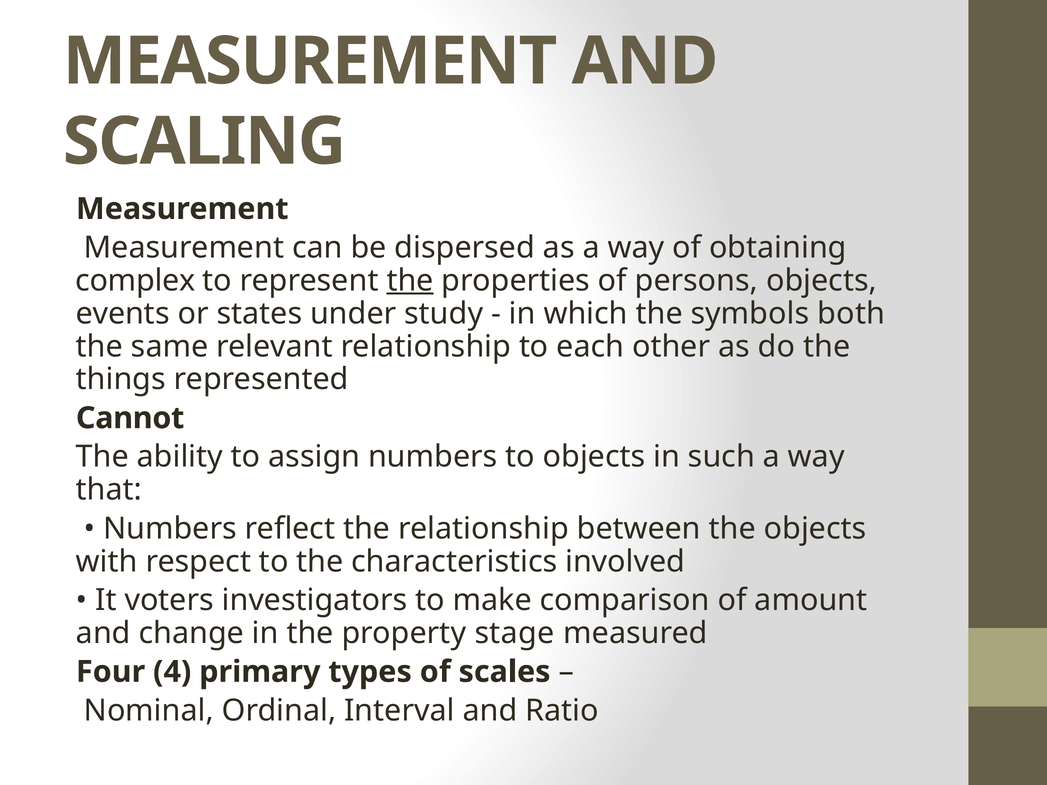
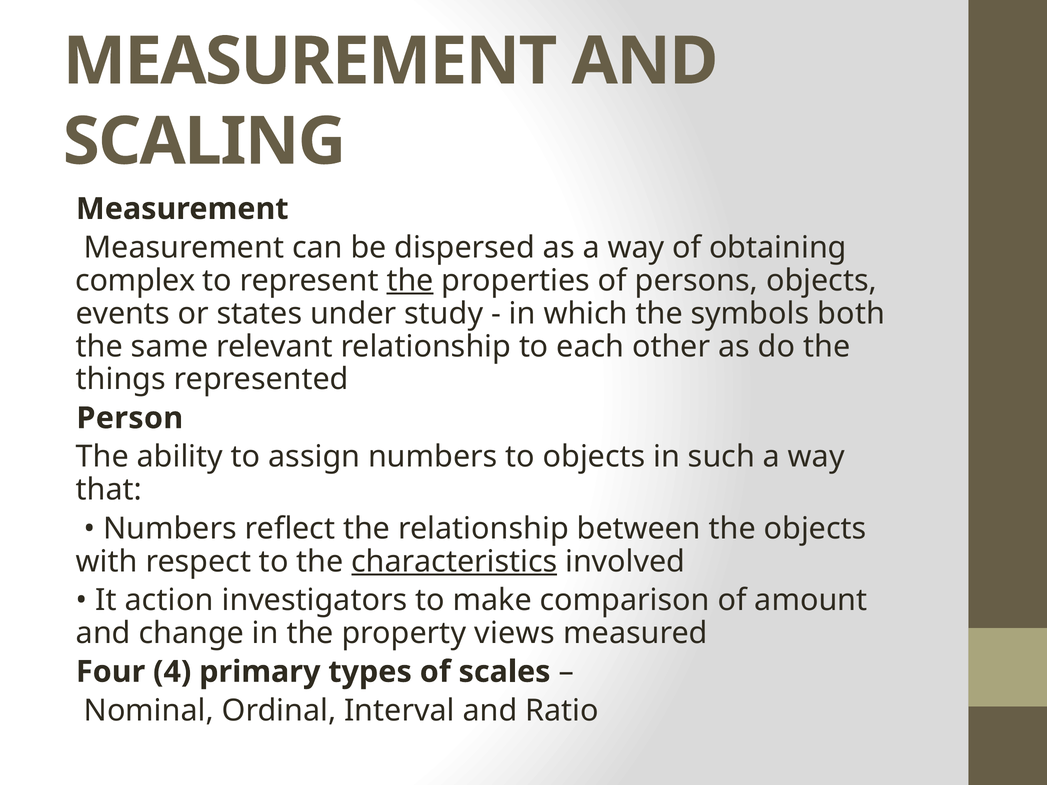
Cannot: Cannot -> Person (130, 418)
characteristics underline: none -> present (454, 562)
voters: voters -> action (169, 600)
stage: stage -> views (515, 633)
